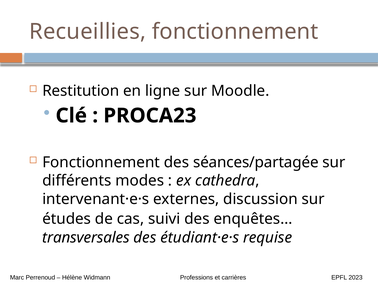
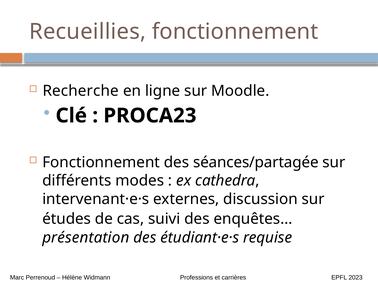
Restitution: Restitution -> Recherche (81, 91)
transversales: transversales -> présentation (86, 237)
